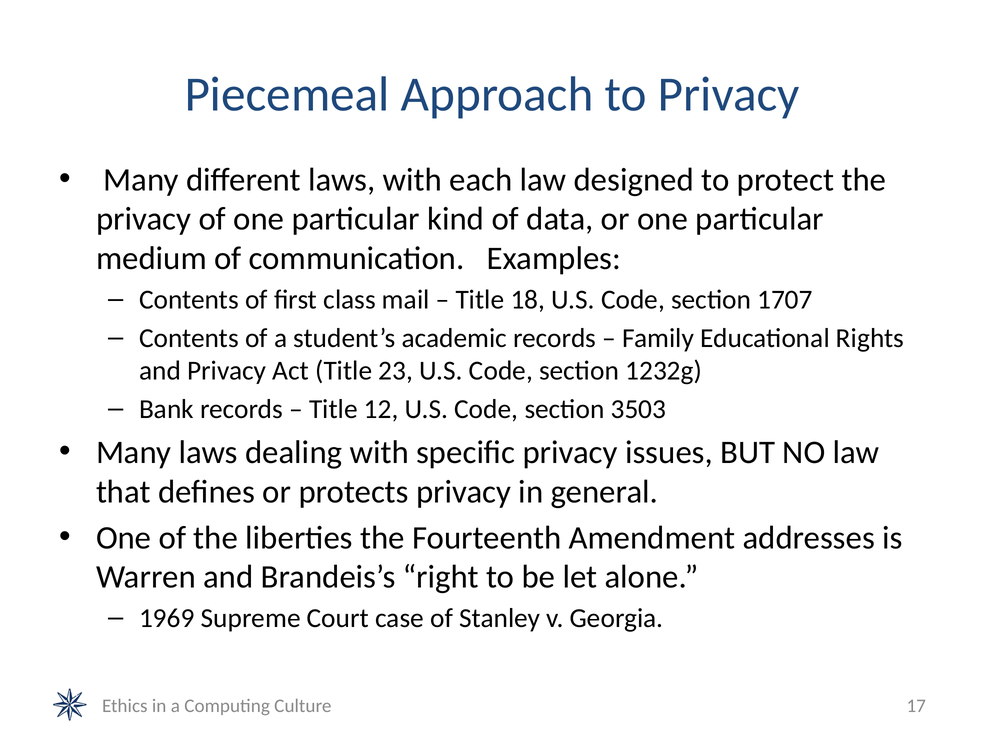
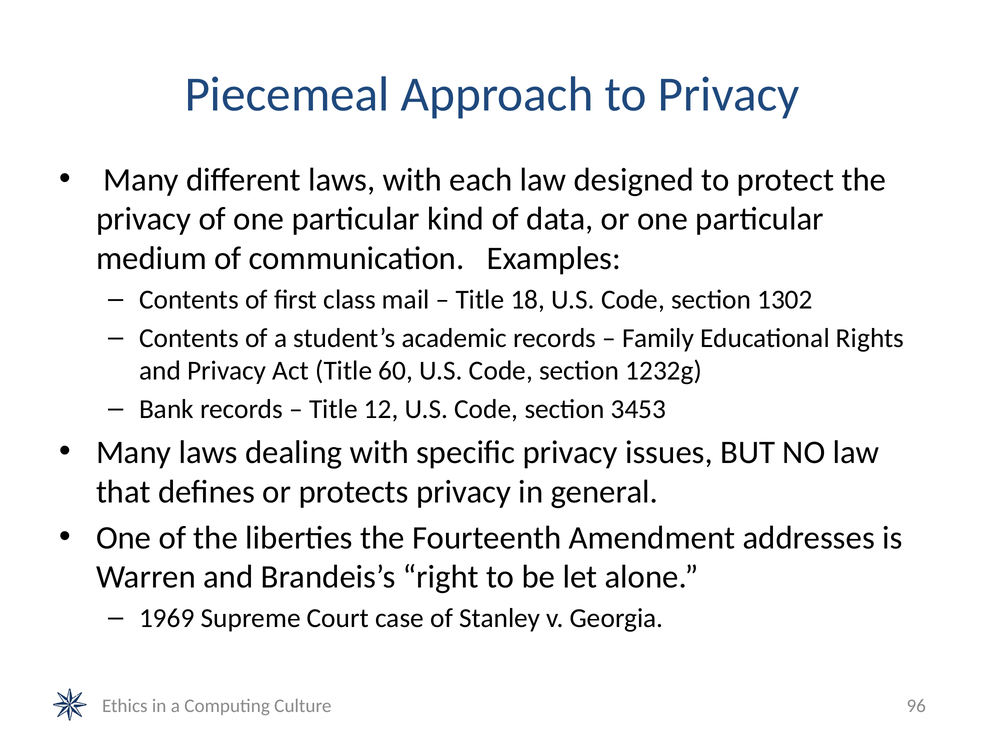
1707: 1707 -> 1302 (785, 300)
23: 23 -> 60 (396, 371)
3503: 3503 -> 3453 (638, 409)
17: 17 -> 96 (916, 706)
